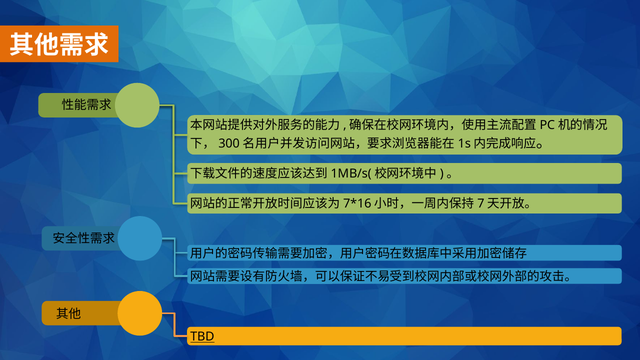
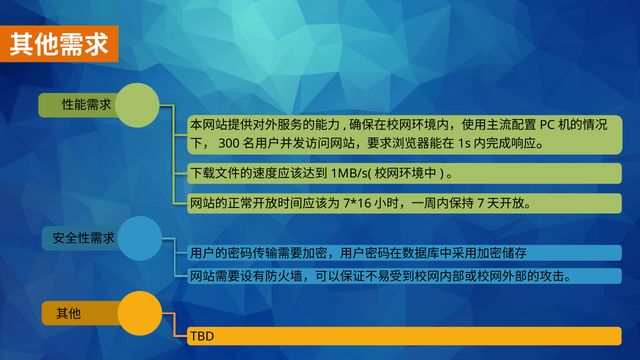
TBD underline: present -> none (202, 337)
